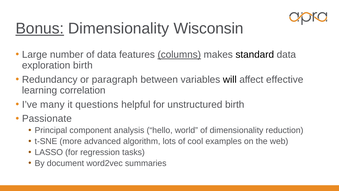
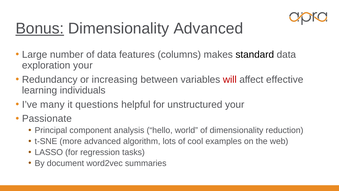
Dimensionality Wisconsin: Wisconsin -> Advanced (208, 28)
columns underline: present -> none (179, 55)
exploration birth: birth -> your (83, 65)
paragraph: paragraph -> increasing (115, 79)
will colour: black -> red (230, 79)
correlation: correlation -> individuals (83, 90)
unstructured birth: birth -> your (235, 104)
